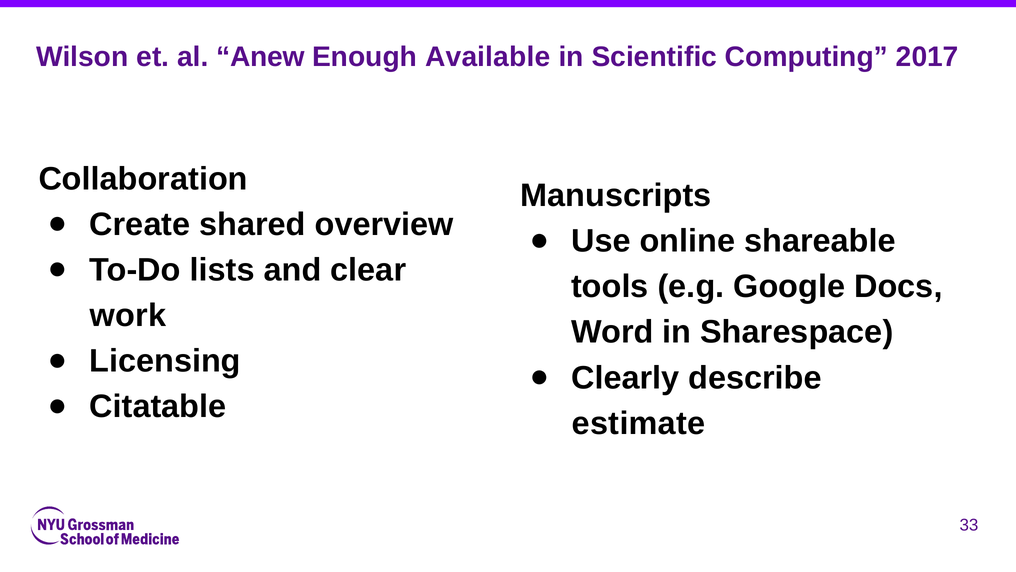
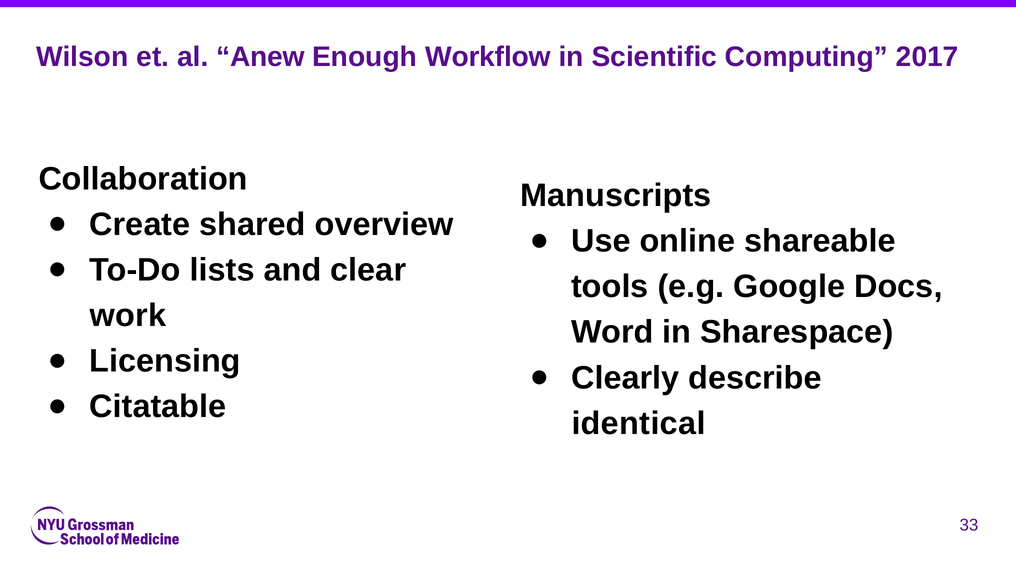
Available: Available -> Workflow (488, 57)
estimate: estimate -> identical (639, 423)
